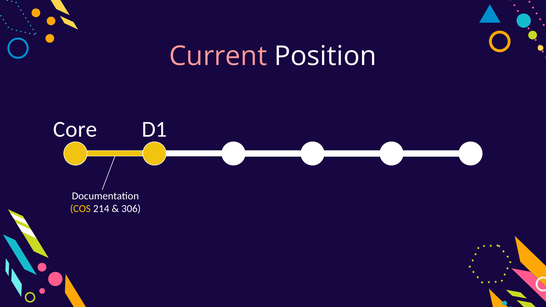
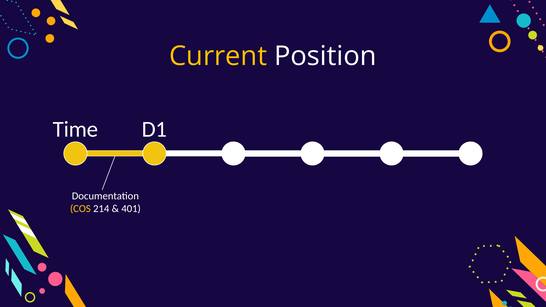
Current colour: pink -> yellow (218, 56)
Core: Core -> Time (75, 129)
306: 306 -> 401 (131, 209)
